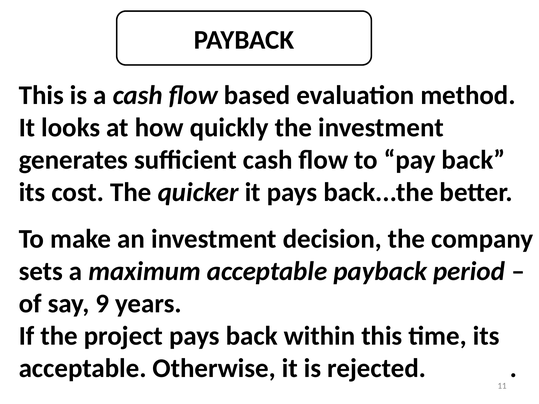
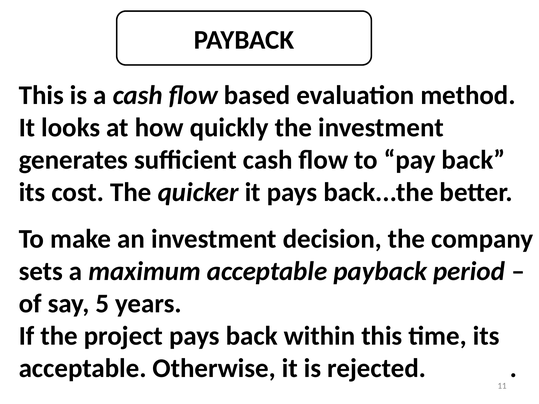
9: 9 -> 5 (102, 304)
